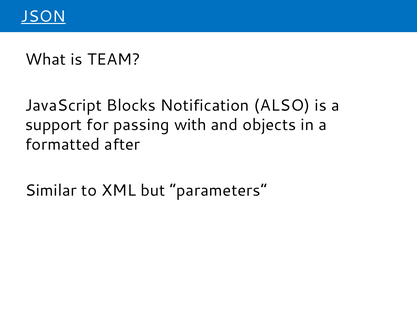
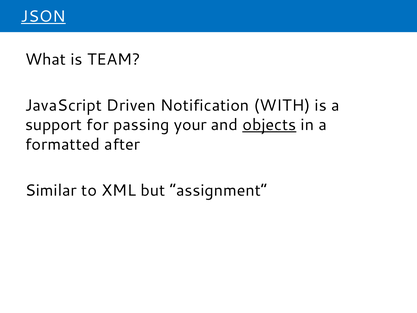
Blocks: Blocks -> Driven (131, 105)
ALSO: ALSO -> WITH (282, 105)
with: with -> your (190, 125)
objects underline: none -> present (269, 125)
parameters: parameters -> assignment (219, 190)
